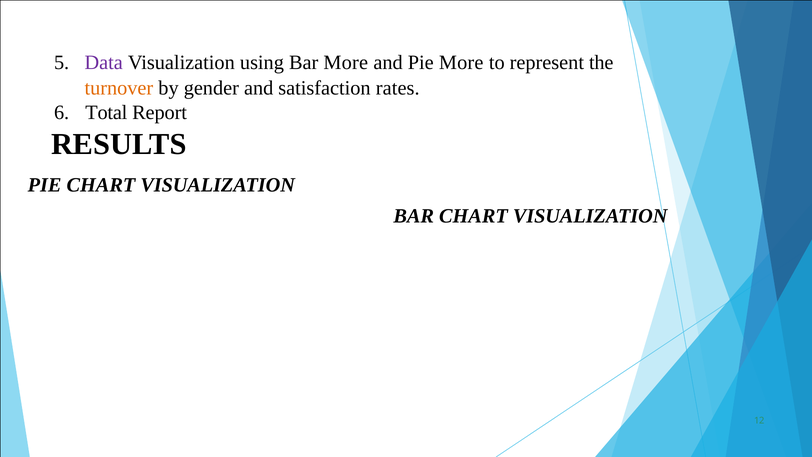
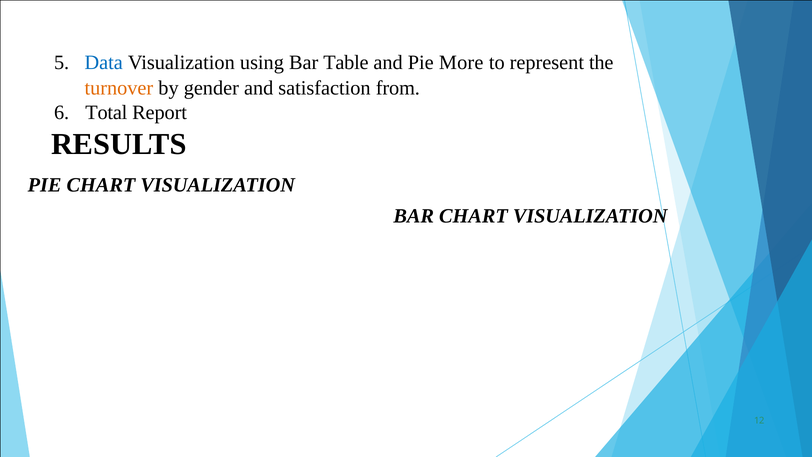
Data colour: purple -> blue (104, 63)
Bar More: More -> Table (346, 63)
rates: rates -> from (398, 88)
